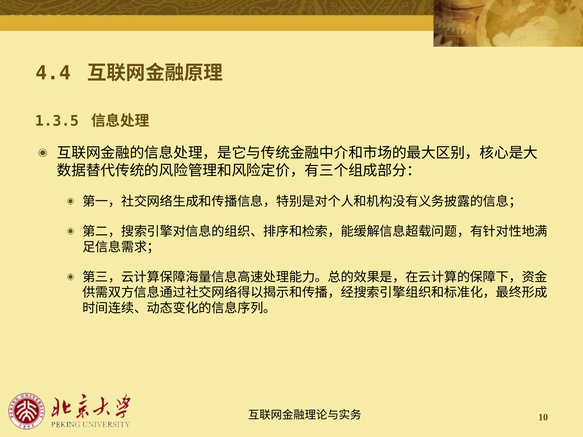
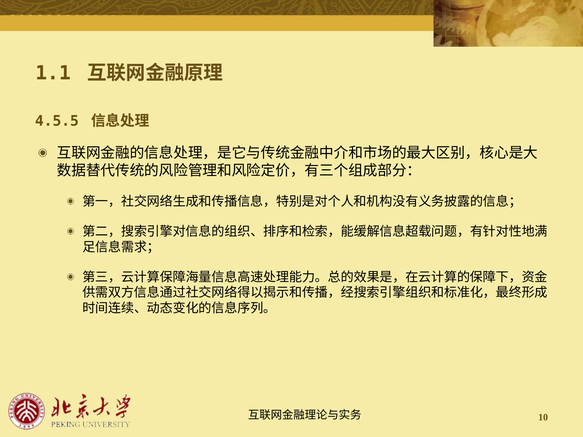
4.4: 4.4 -> 1.1 (53, 73)
1.3.5: 1.3.5 -> 4.5.5 (57, 121)
